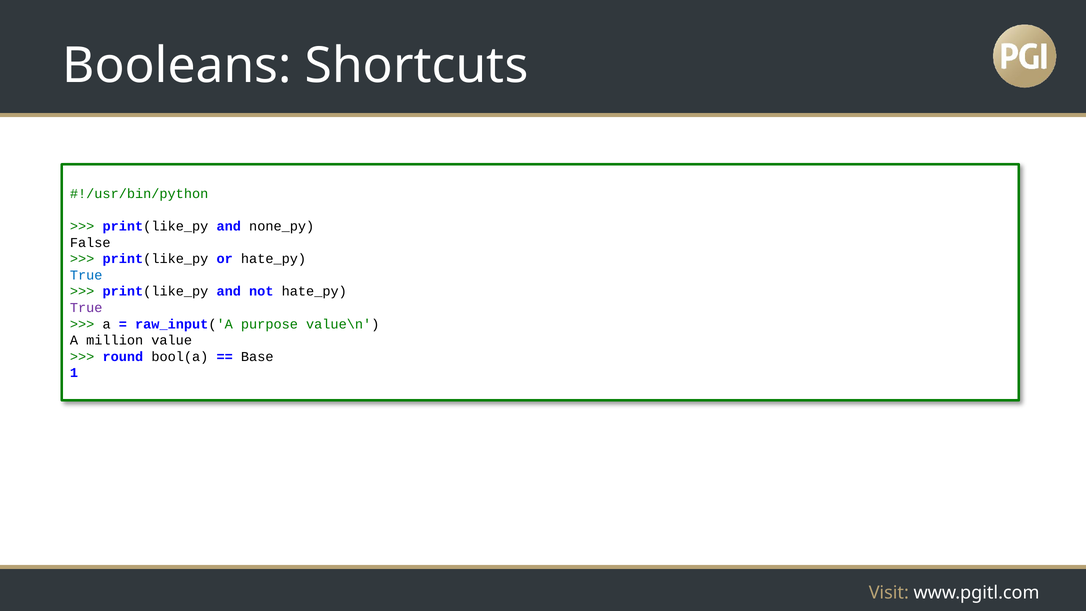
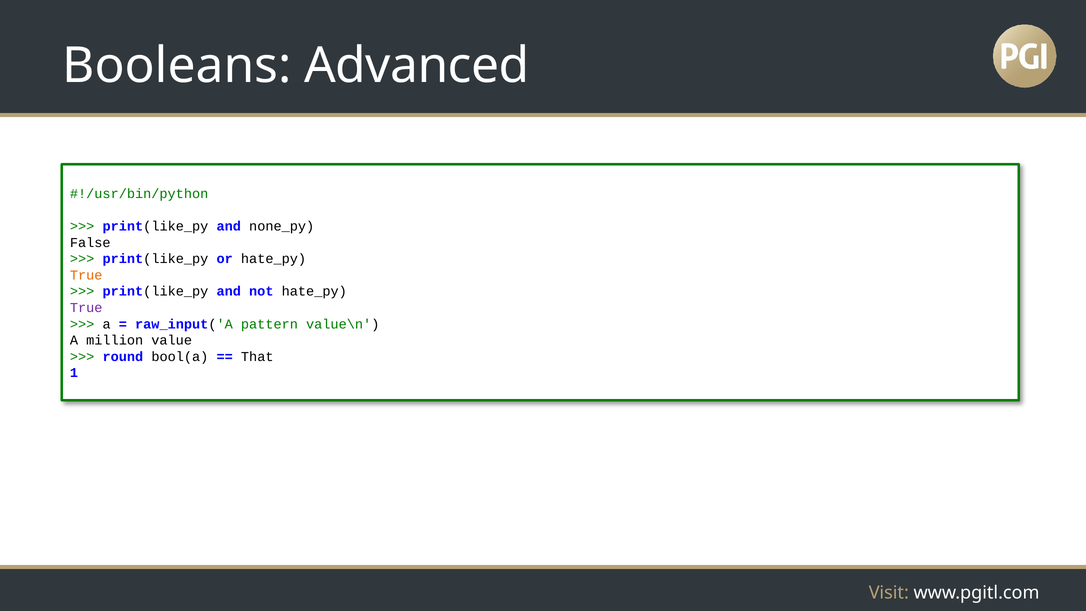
Shortcuts: Shortcuts -> Advanced (417, 66)
True colour: blue -> orange (86, 275)
purpose: purpose -> pattern (269, 324)
Base: Base -> That (257, 357)
